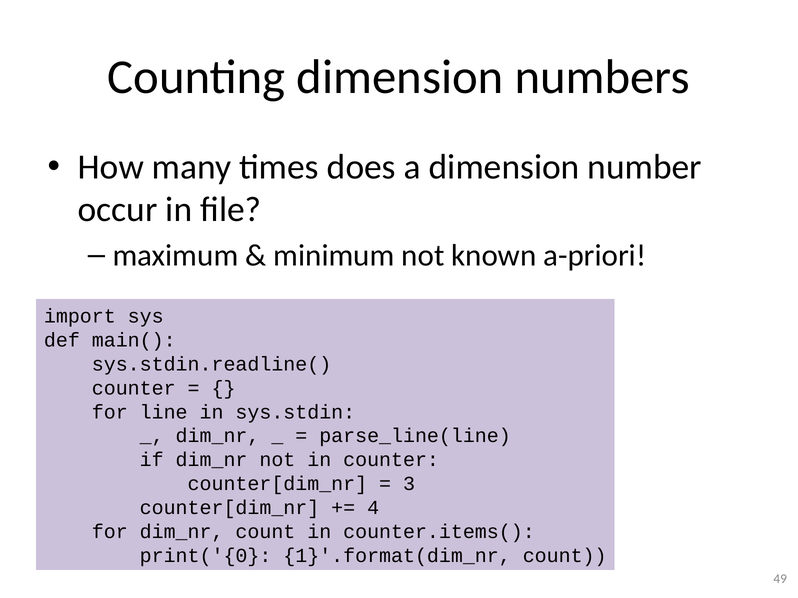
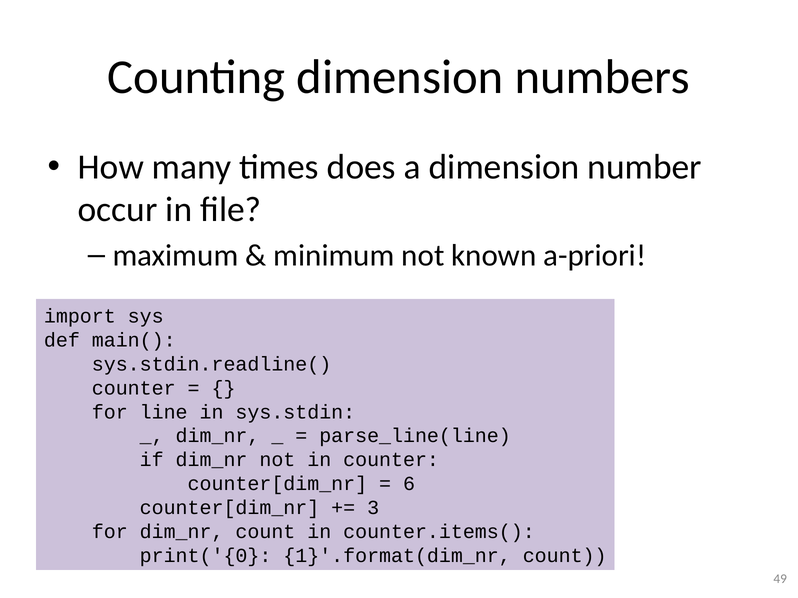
3: 3 -> 6 (409, 484)
4: 4 -> 3 (373, 508)
